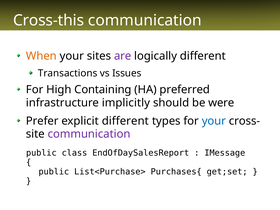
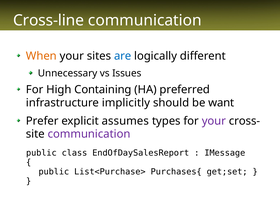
Cross-this: Cross-this -> Cross-line (49, 20)
are colour: purple -> blue (123, 56)
Transactions: Transactions -> Unnecessary (68, 73)
were: were -> want (221, 103)
explicit different: different -> assumes (125, 121)
your colour: blue -> purple (214, 121)
